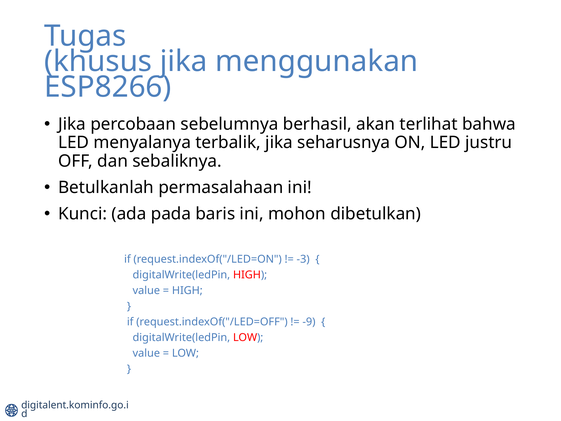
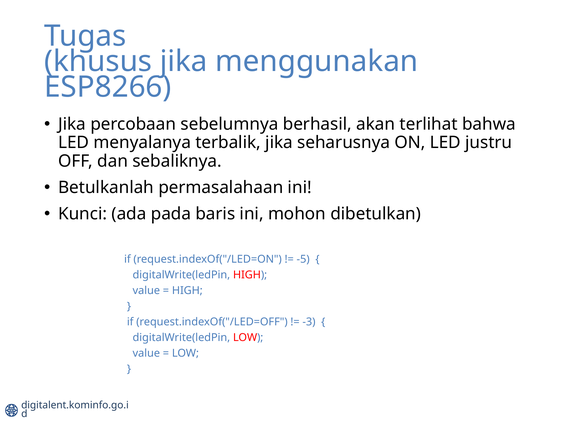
-3: -3 -> -5 (303, 259)
-9: -9 -> -3 (309, 322)
